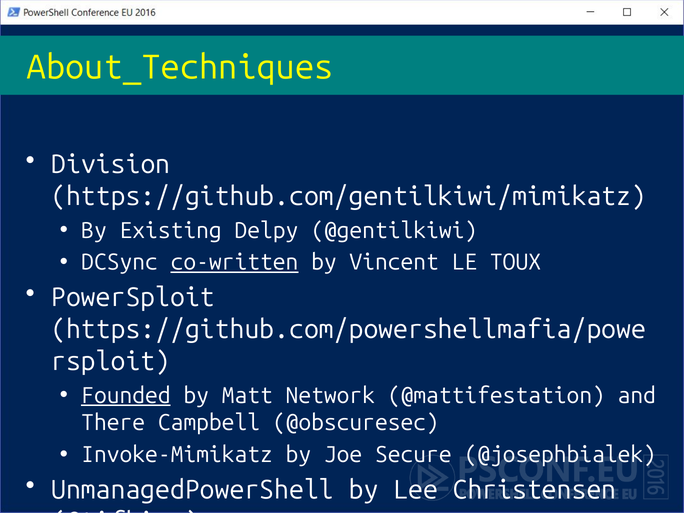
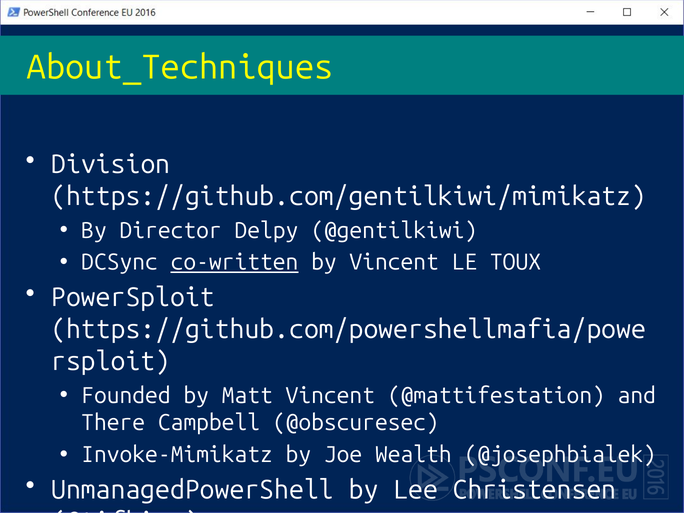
Existing: Existing -> Director (171, 231)
Founded underline: present -> none (126, 395)
Matt Network: Network -> Vincent (330, 395)
Secure: Secure -> Wealth (413, 455)
